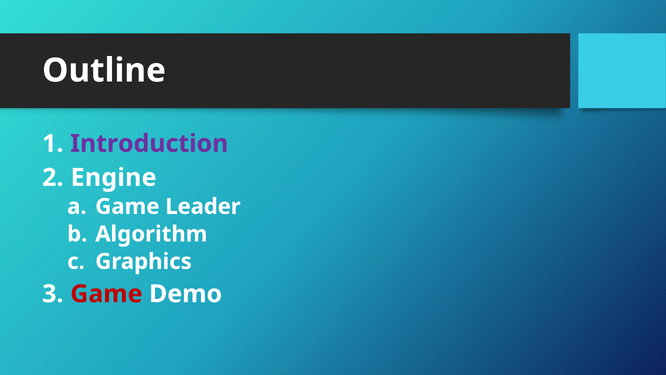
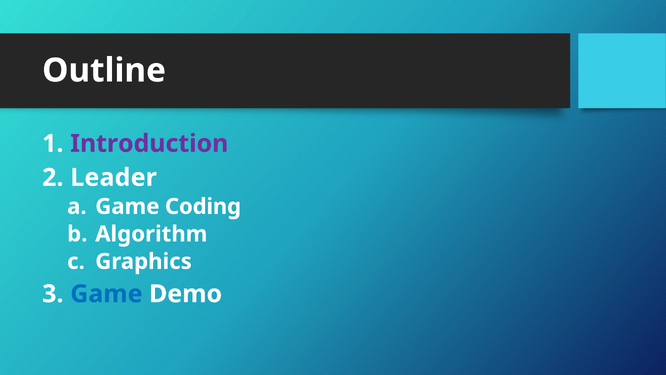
Engine: Engine -> Leader (114, 177)
Leader: Leader -> Coding (203, 206)
Game colour: red -> blue (106, 294)
